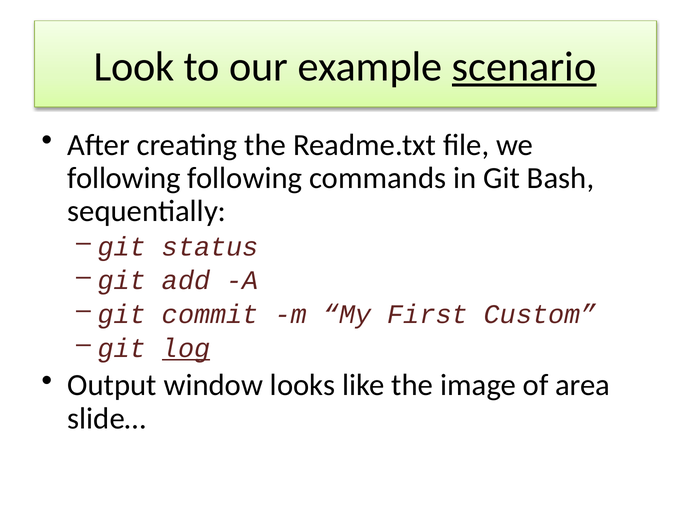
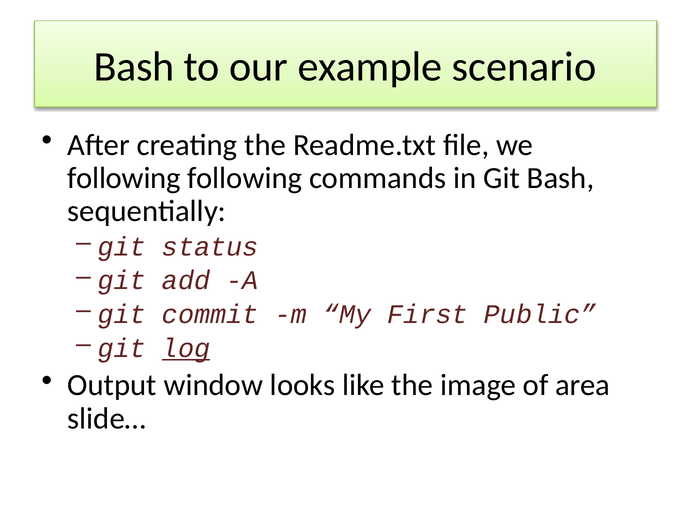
Look: Look -> Bash (134, 67)
scenario underline: present -> none (524, 67)
Custom: Custom -> Public (540, 315)
